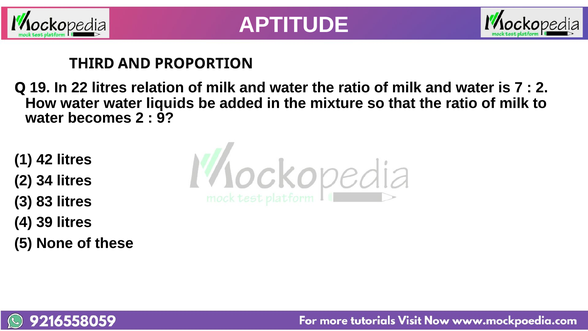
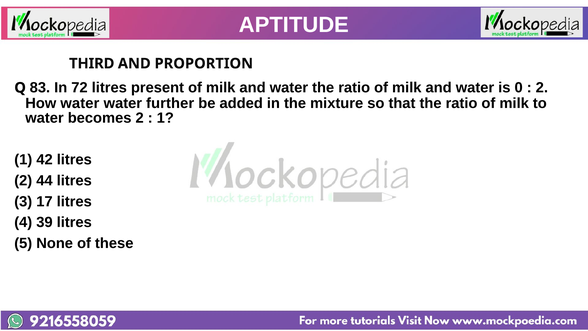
19: 19 -> 83 (40, 88)
22: 22 -> 72 (79, 88)
relation: relation -> present (157, 88)
7: 7 -> 0 (519, 88)
liquids: liquids -> further (170, 103)
9: 9 -> 1 (165, 118)
34: 34 -> 44 (44, 181)
83: 83 -> 17 (44, 201)
